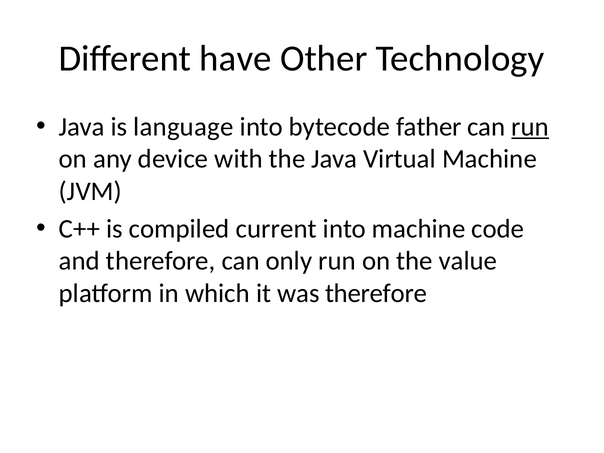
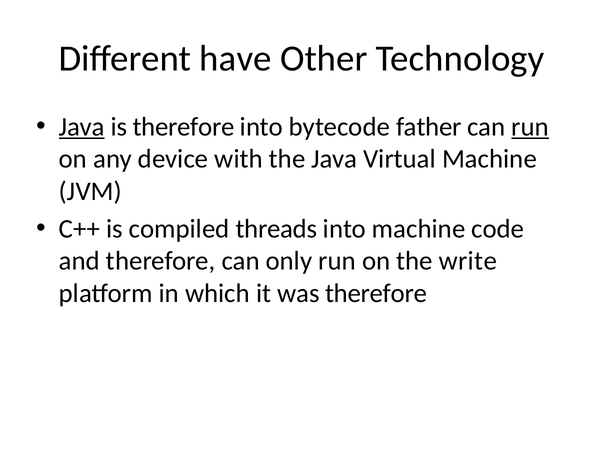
Java underline: none -> present (82, 127)
is language: language -> therefore (184, 127)
current: current -> threads (276, 229)
value: value -> write (468, 261)
